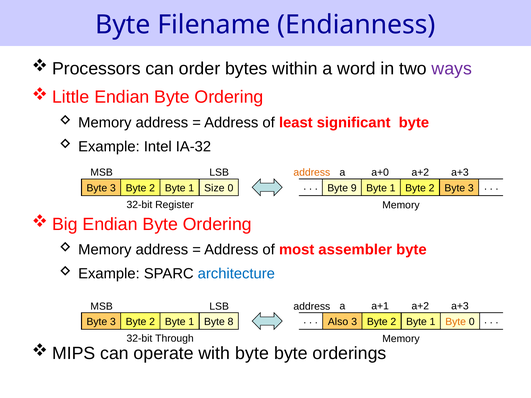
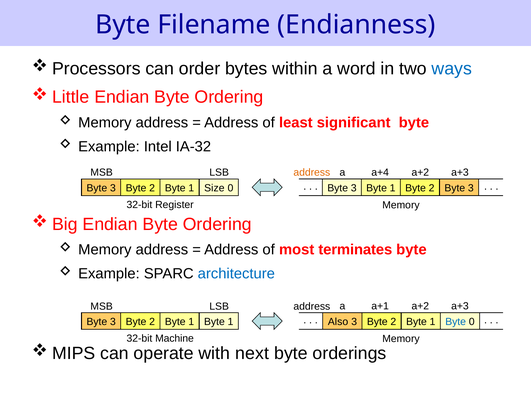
ways colour: purple -> blue (452, 69)
a+0: a+0 -> a+4 (380, 173)
9: 9 -> 3 (354, 188)
assembler: assembler -> terminates (355, 250)
8: 8 -> 1 (230, 322)
Byte colour: orange -> blue (456, 322)
Through: Through -> Machine (174, 339)
with byte: byte -> next (252, 353)
